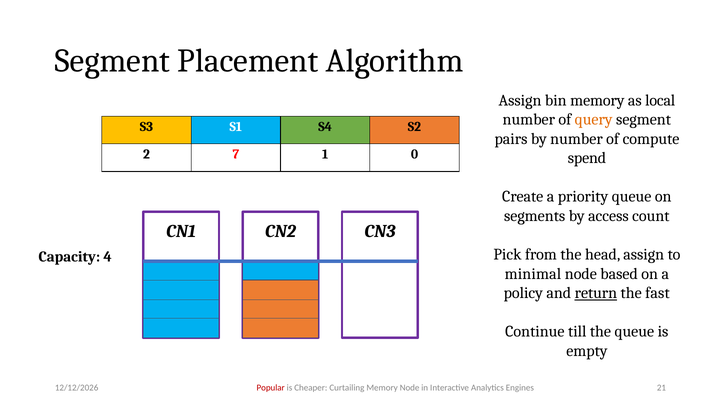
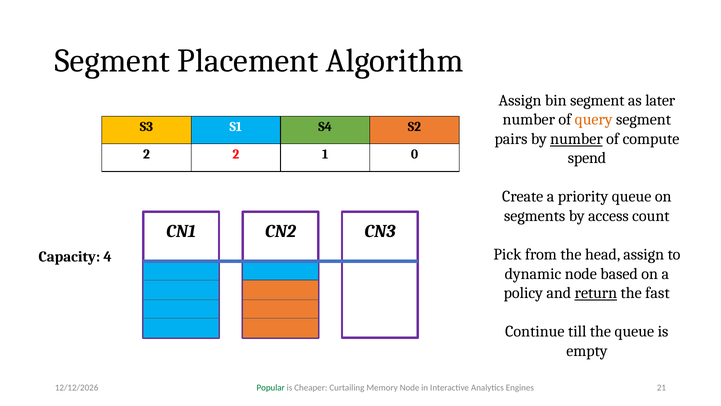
bin memory: memory -> segment (597, 100)
local: local -> later (660, 100)
number underline: none -> present (576, 139)
2 7: 7 -> 2 (236, 154)
minimal: minimal -> dynamic (533, 273)
Popular colour: red -> green (271, 387)
